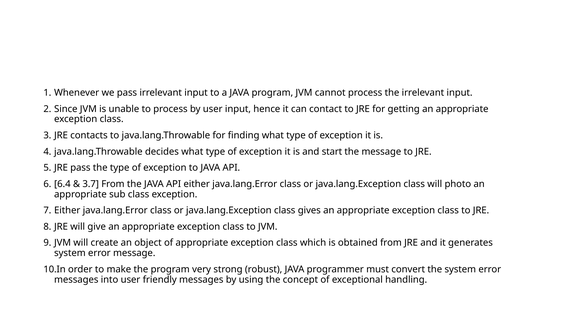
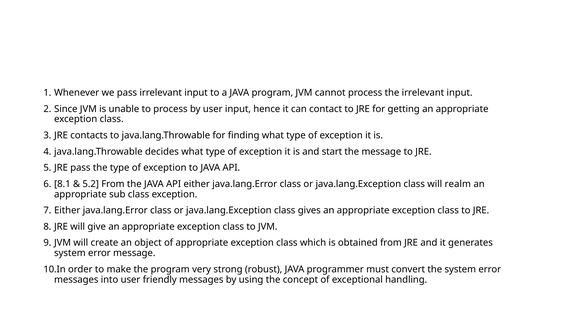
6.4: 6.4 -> 8.1 (62, 184)
3.7: 3.7 -> 5.2 (91, 184)
photo: photo -> realm (458, 184)
